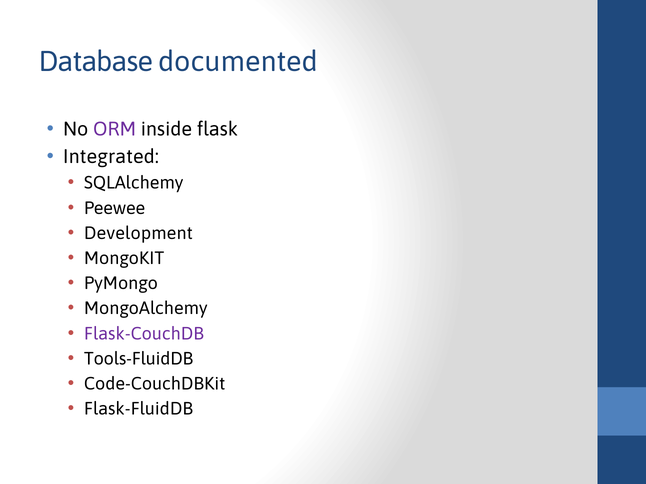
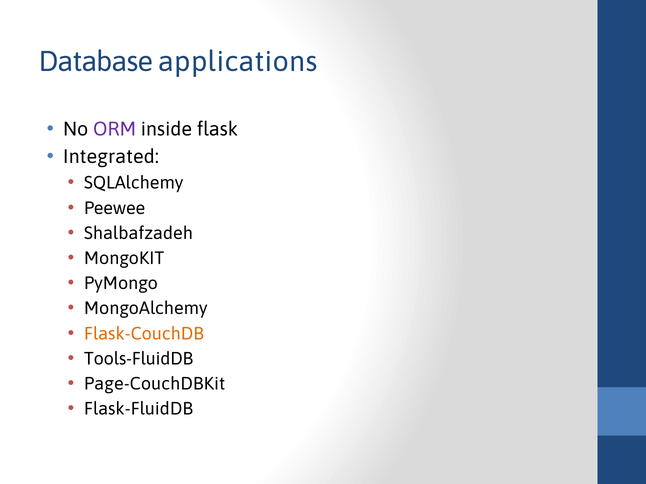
documented: documented -> applications (238, 62)
Development: Development -> Shalbafzadeh (138, 233)
Flask-CouchDB colour: purple -> orange (144, 334)
Code-CouchDBKit: Code-CouchDBKit -> Page-CouchDBKit (155, 384)
